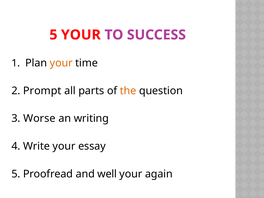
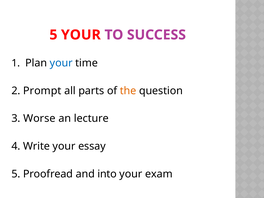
your colour: orange -> blue (61, 63)
writing: writing -> lecture (91, 118)
well: well -> into (107, 174)
again: again -> exam (159, 174)
